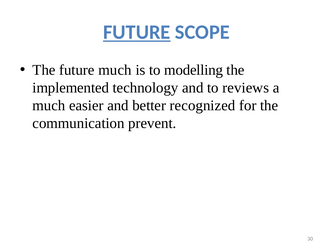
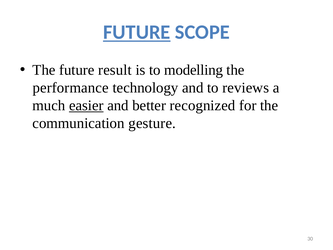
future much: much -> result (115, 70)
implemented: implemented -> performance (71, 88)
easier underline: none -> present (86, 105)
prevent: prevent -> gesture (152, 123)
